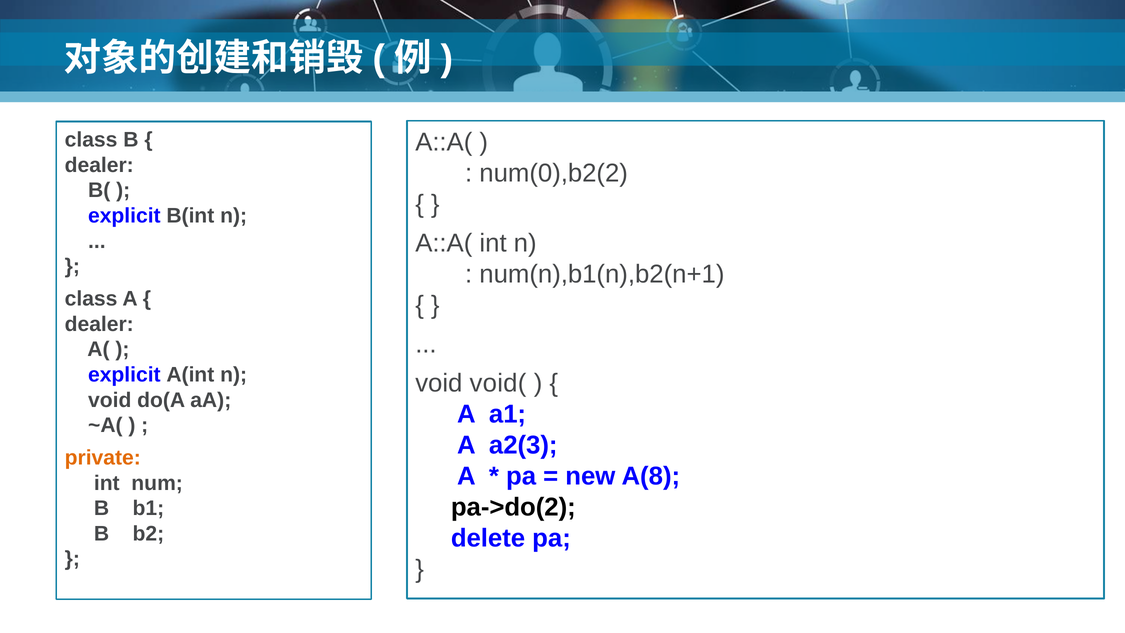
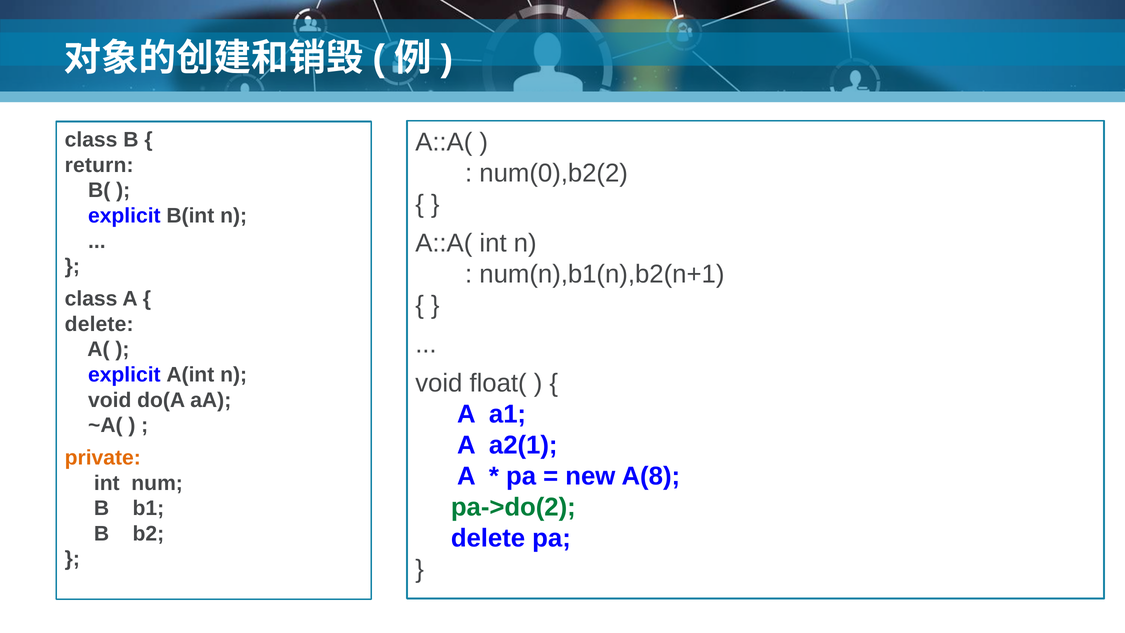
dealer: dealer -> return (99, 165)
dealer: dealer -> delete (99, 324)
void(: void( -> float( (498, 383)
a2(3: a2(3 -> a2(1 (523, 445)
pa->do(2 colour: black -> green (513, 507)
